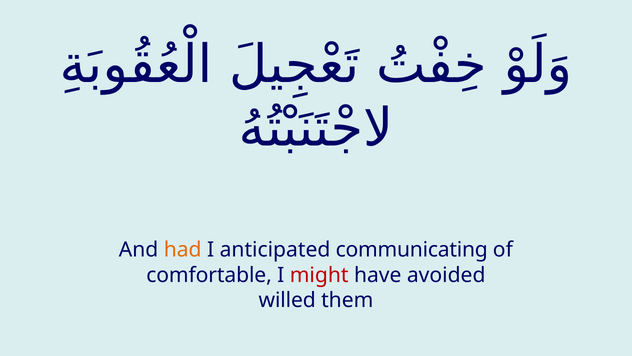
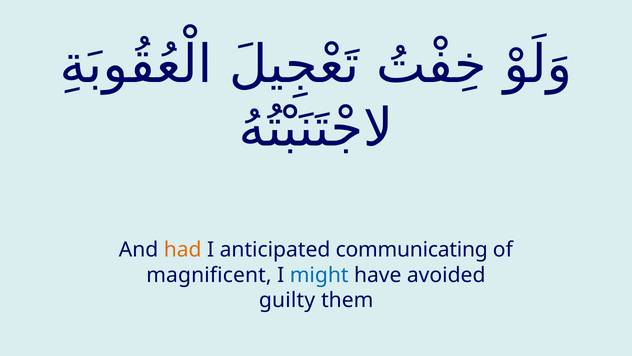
comfortable: comfortable -> magnificent (209, 275)
might colour: red -> blue (319, 275)
willed: willed -> guilty (287, 300)
